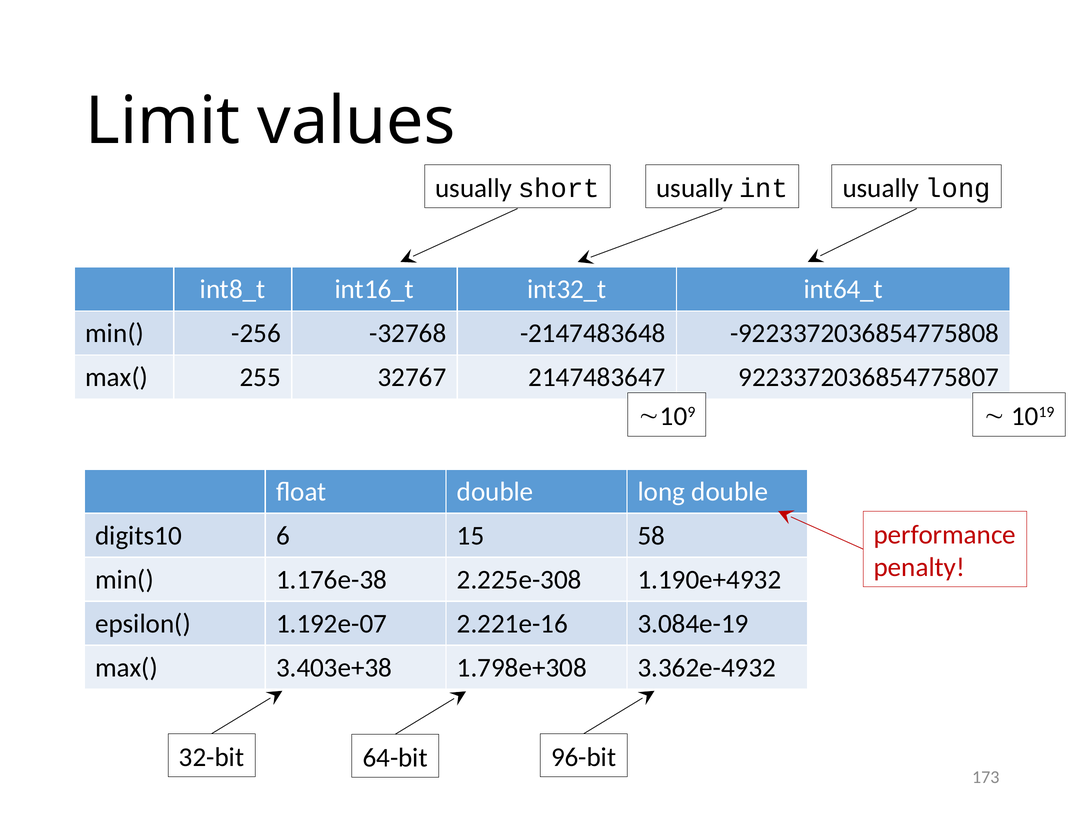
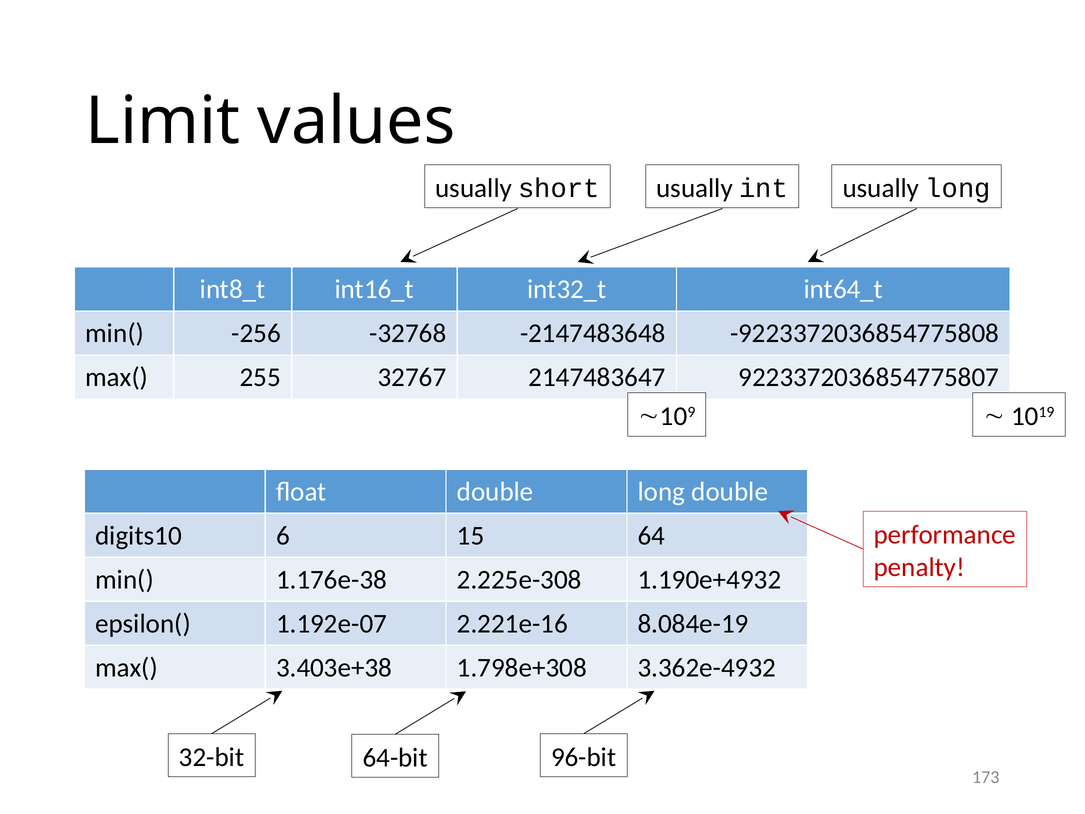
58: 58 -> 64 (651, 535)
3.084e-19: 3.084e-19 -> 8.084e-19 (693, 623)
